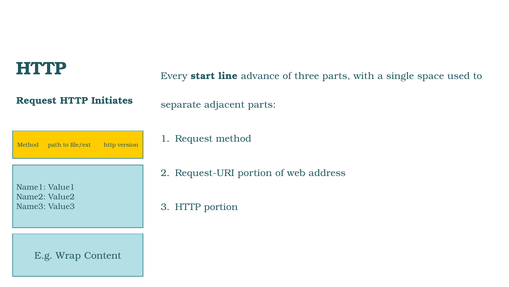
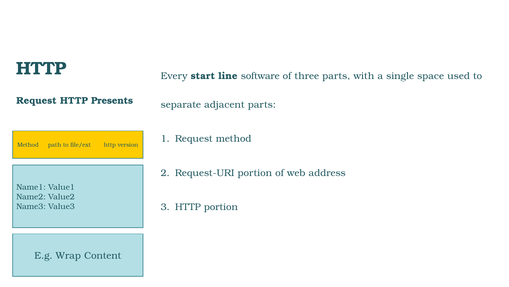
advance: advance -> software (260, 76)
Initiates: Initiates -> Presents (112, 100)
